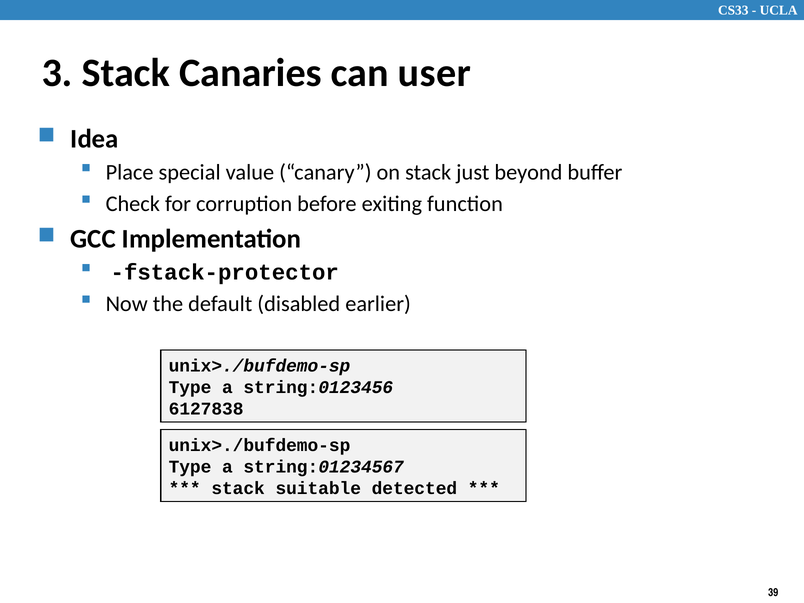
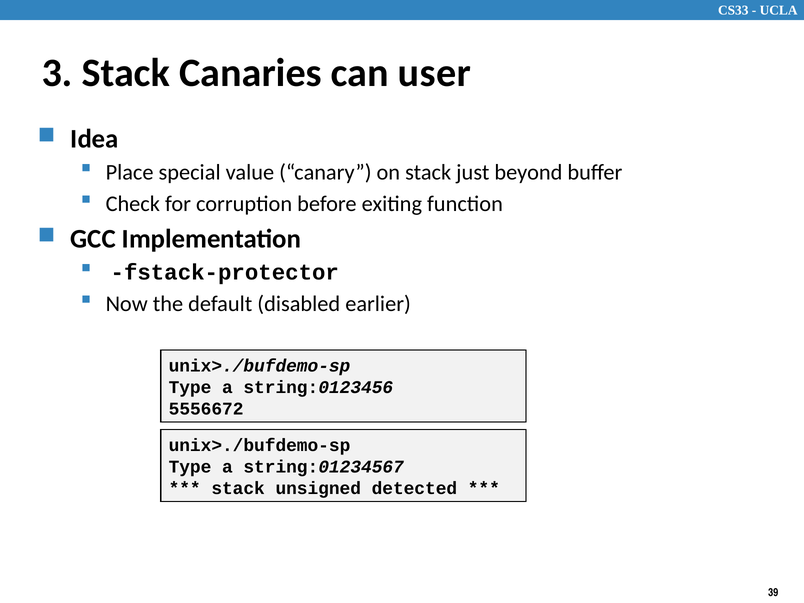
6127838: 6127838 -> 5556672 (206, 409)
suitable: suitable -> unsigned (318, 488)
